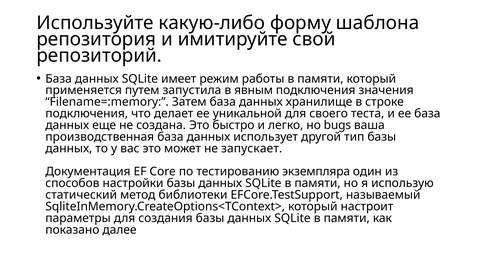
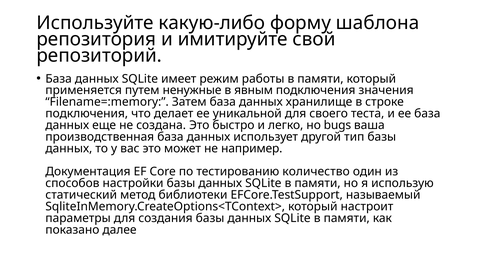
запустила: запустила -> ненужные (192, 90)
запускает: запускает -> например (252, 148)
экземпляра: экземпляра -> количество (316, 172)
